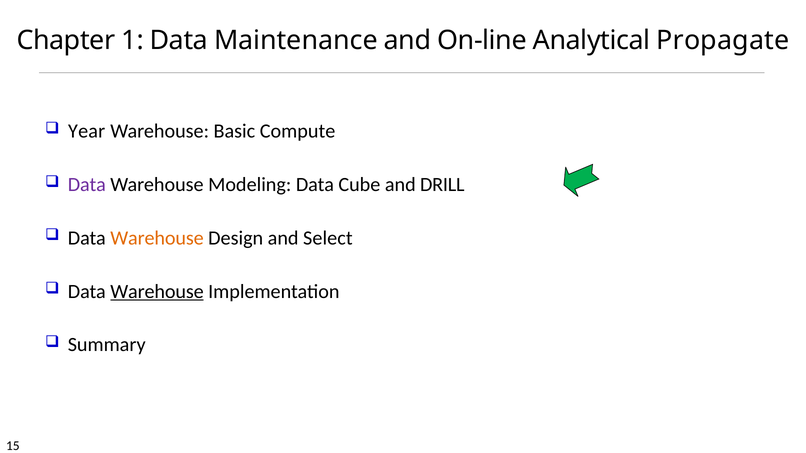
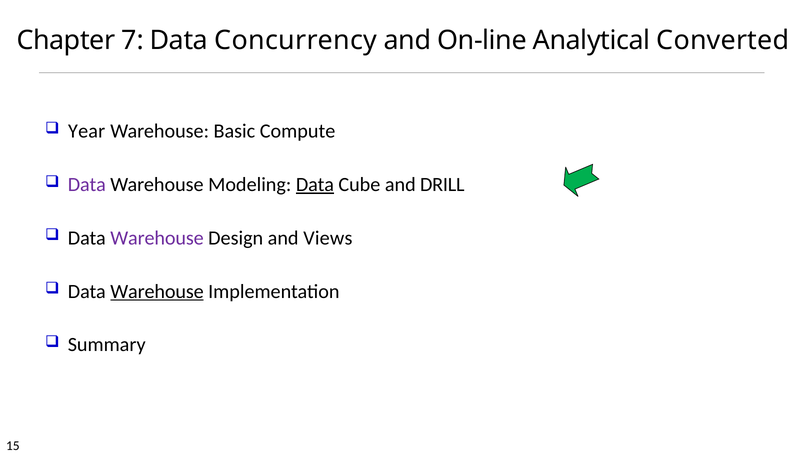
1: 1 -> 7 (133, 41)
Maintenance: Maintenance -> Concurrency (296, 41)
Propagate: Propagate -> Converted (723, 41)
Data underline: none -> present (315, 185)
Warehouse colour: orange -> purple (157, 238)
Select: Select -> Views (328, 238)
